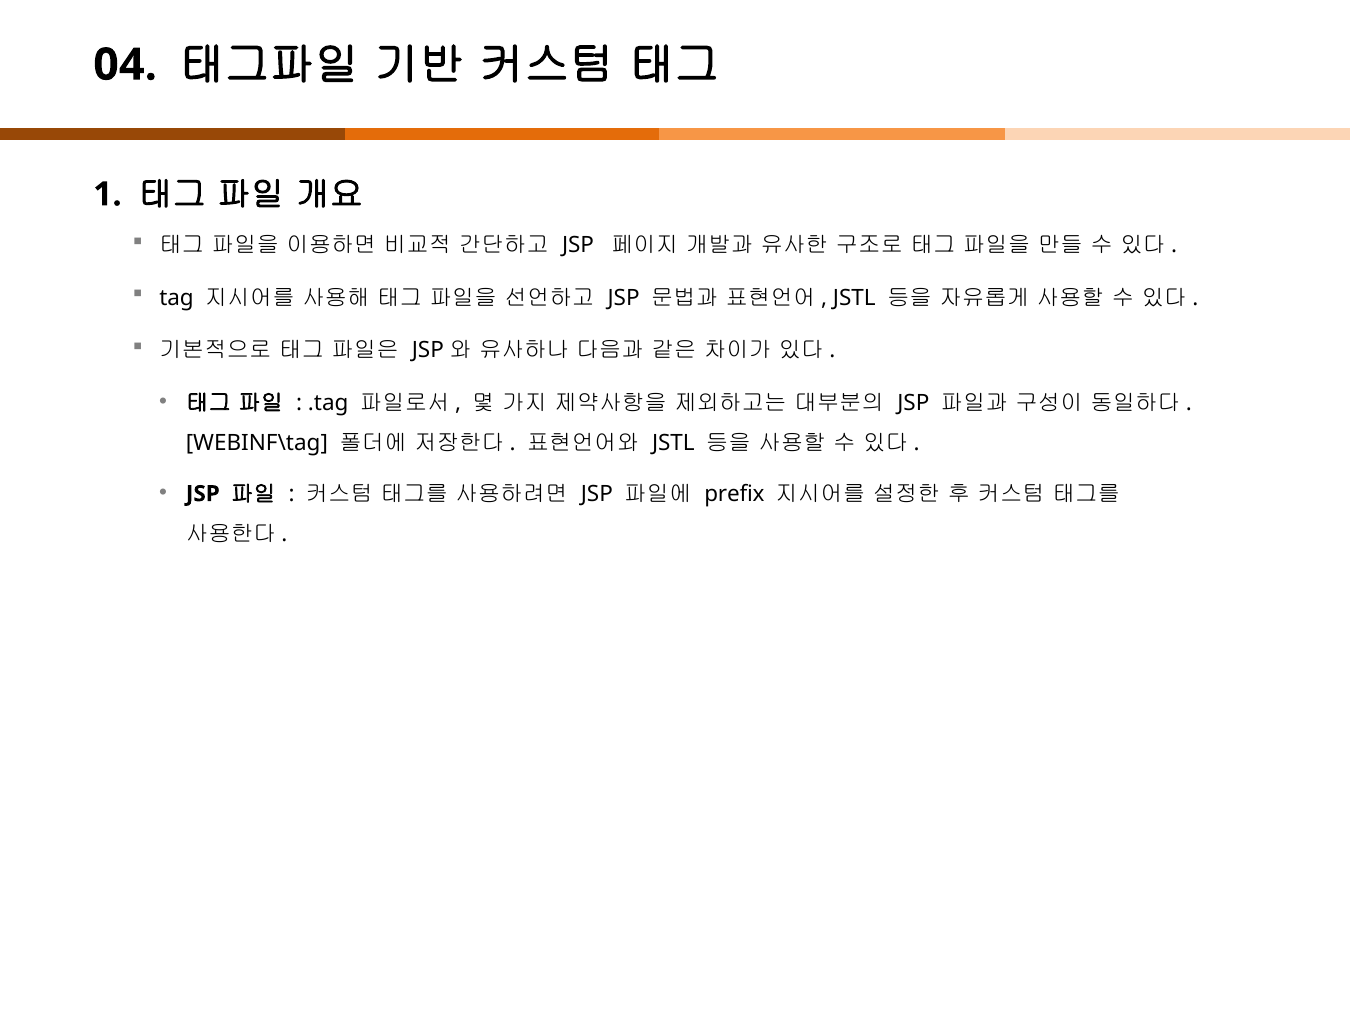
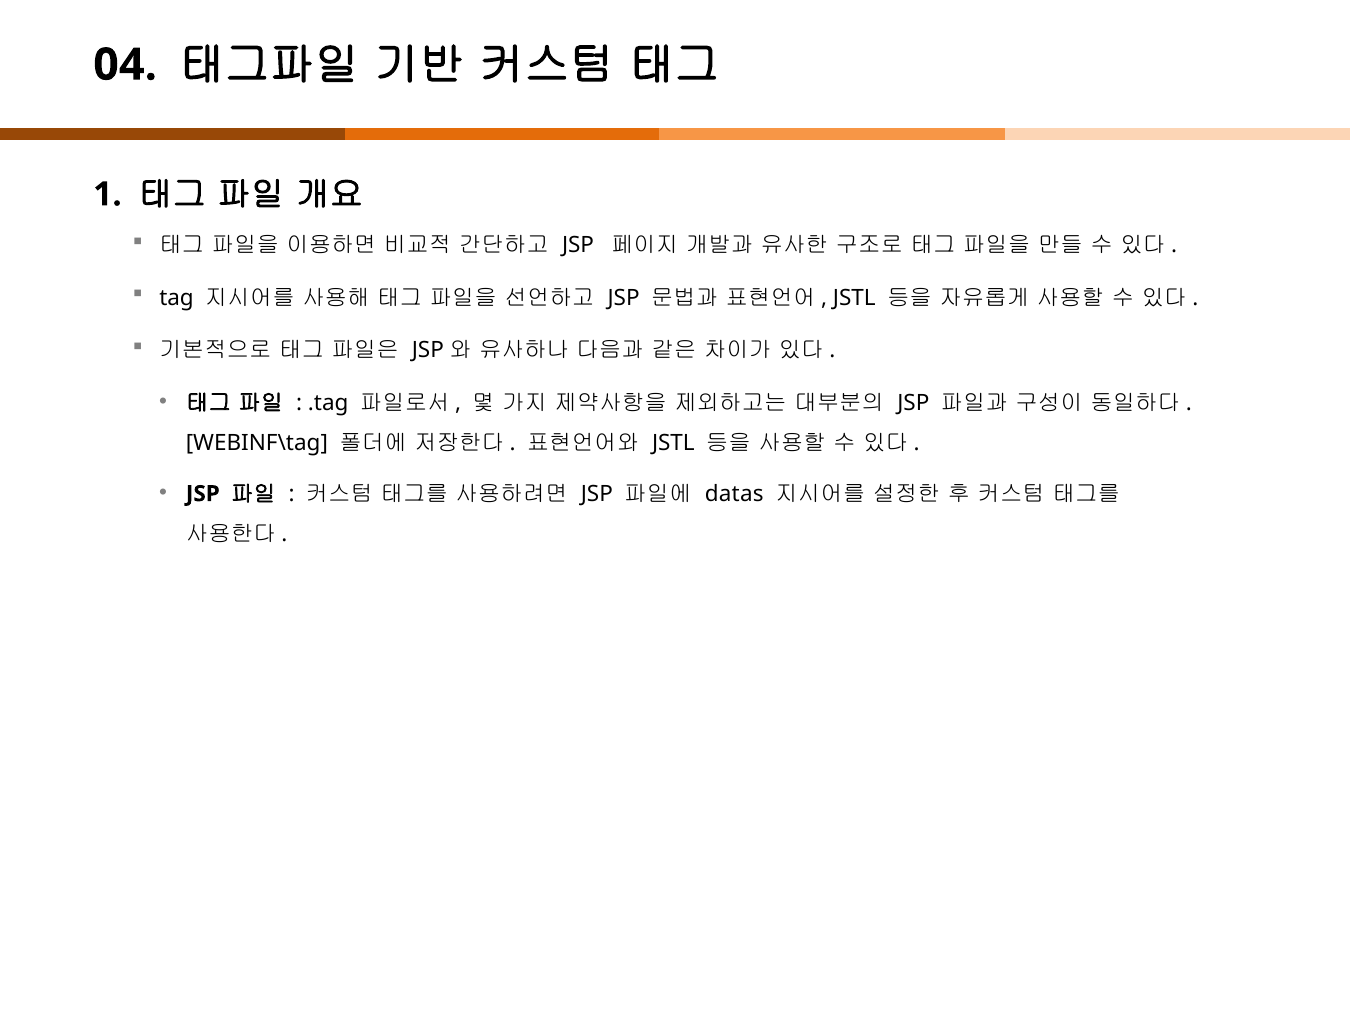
prefix: prefix -> datas (734, 494)
